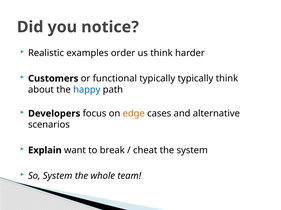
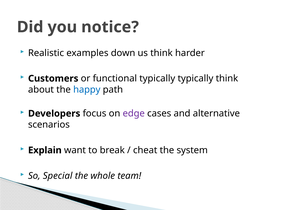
order: order -> down (123, 53)
edge colour: orange -> purple (134, 114)
So System: System -> Special (58, 176)
